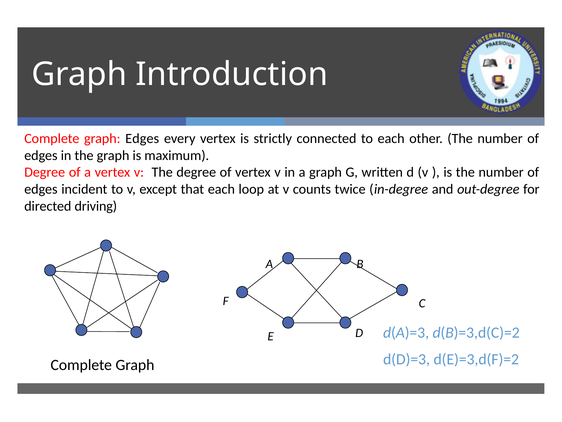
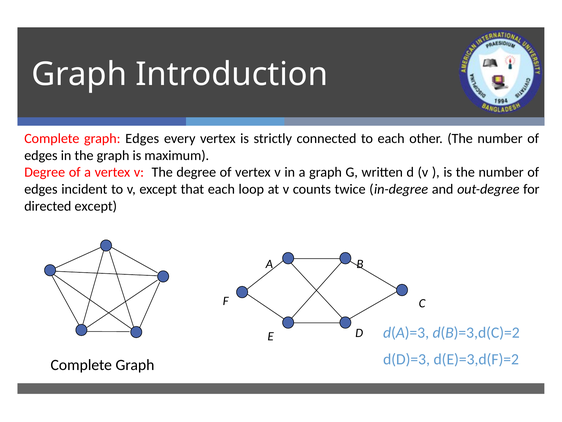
directed driving: driving -> except (96, 206)
